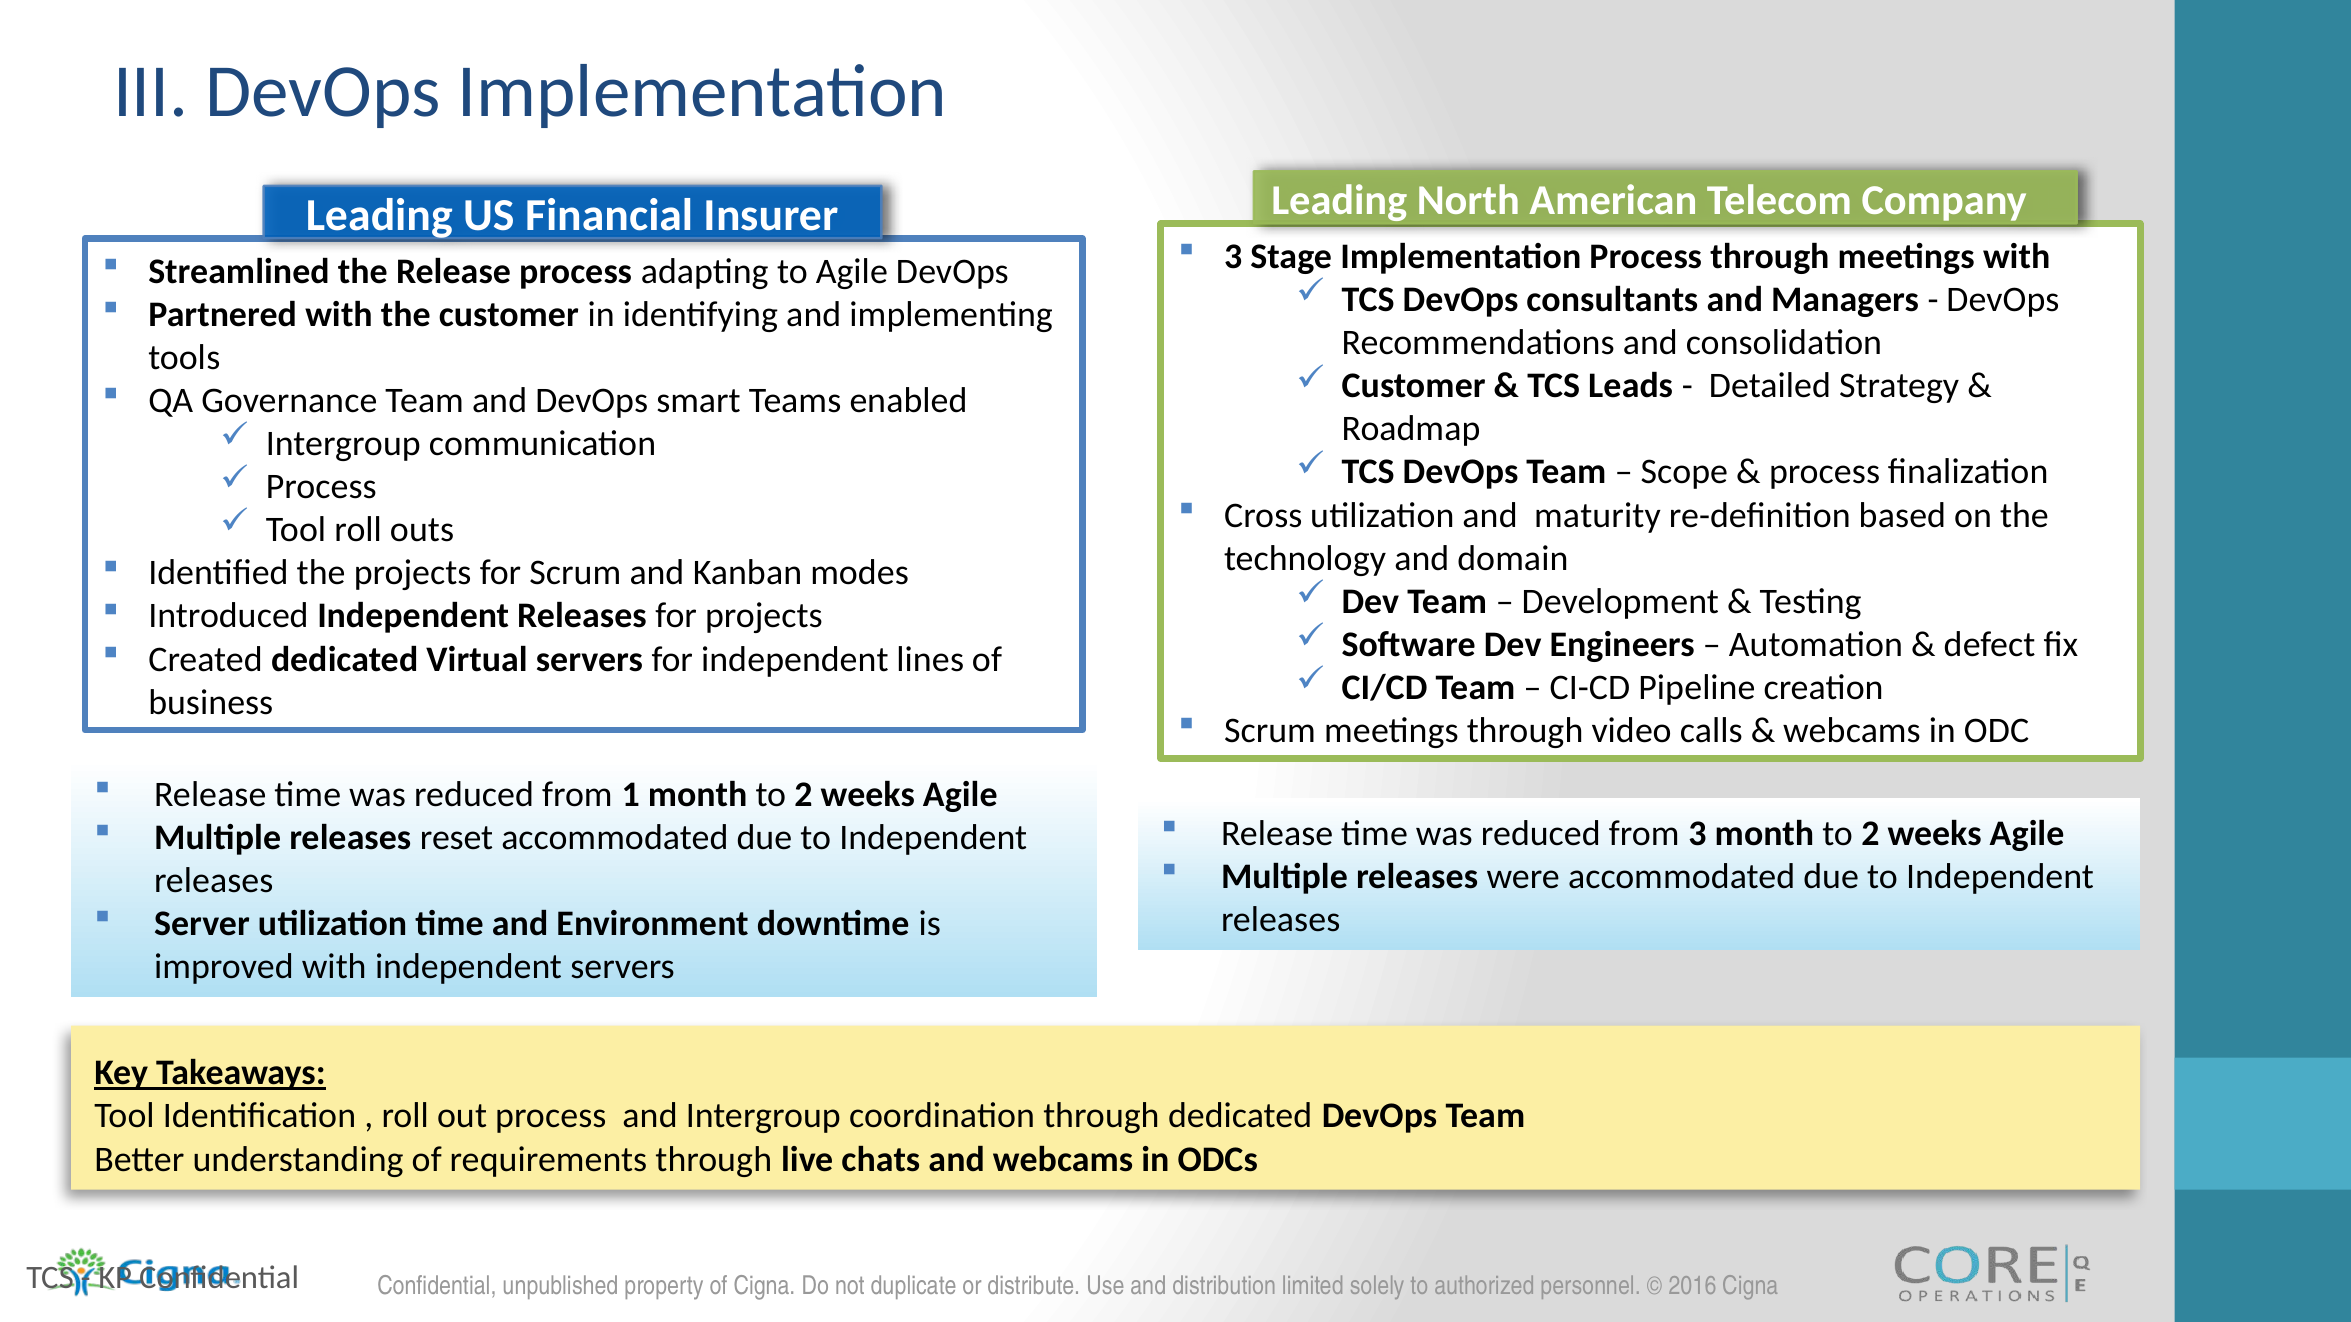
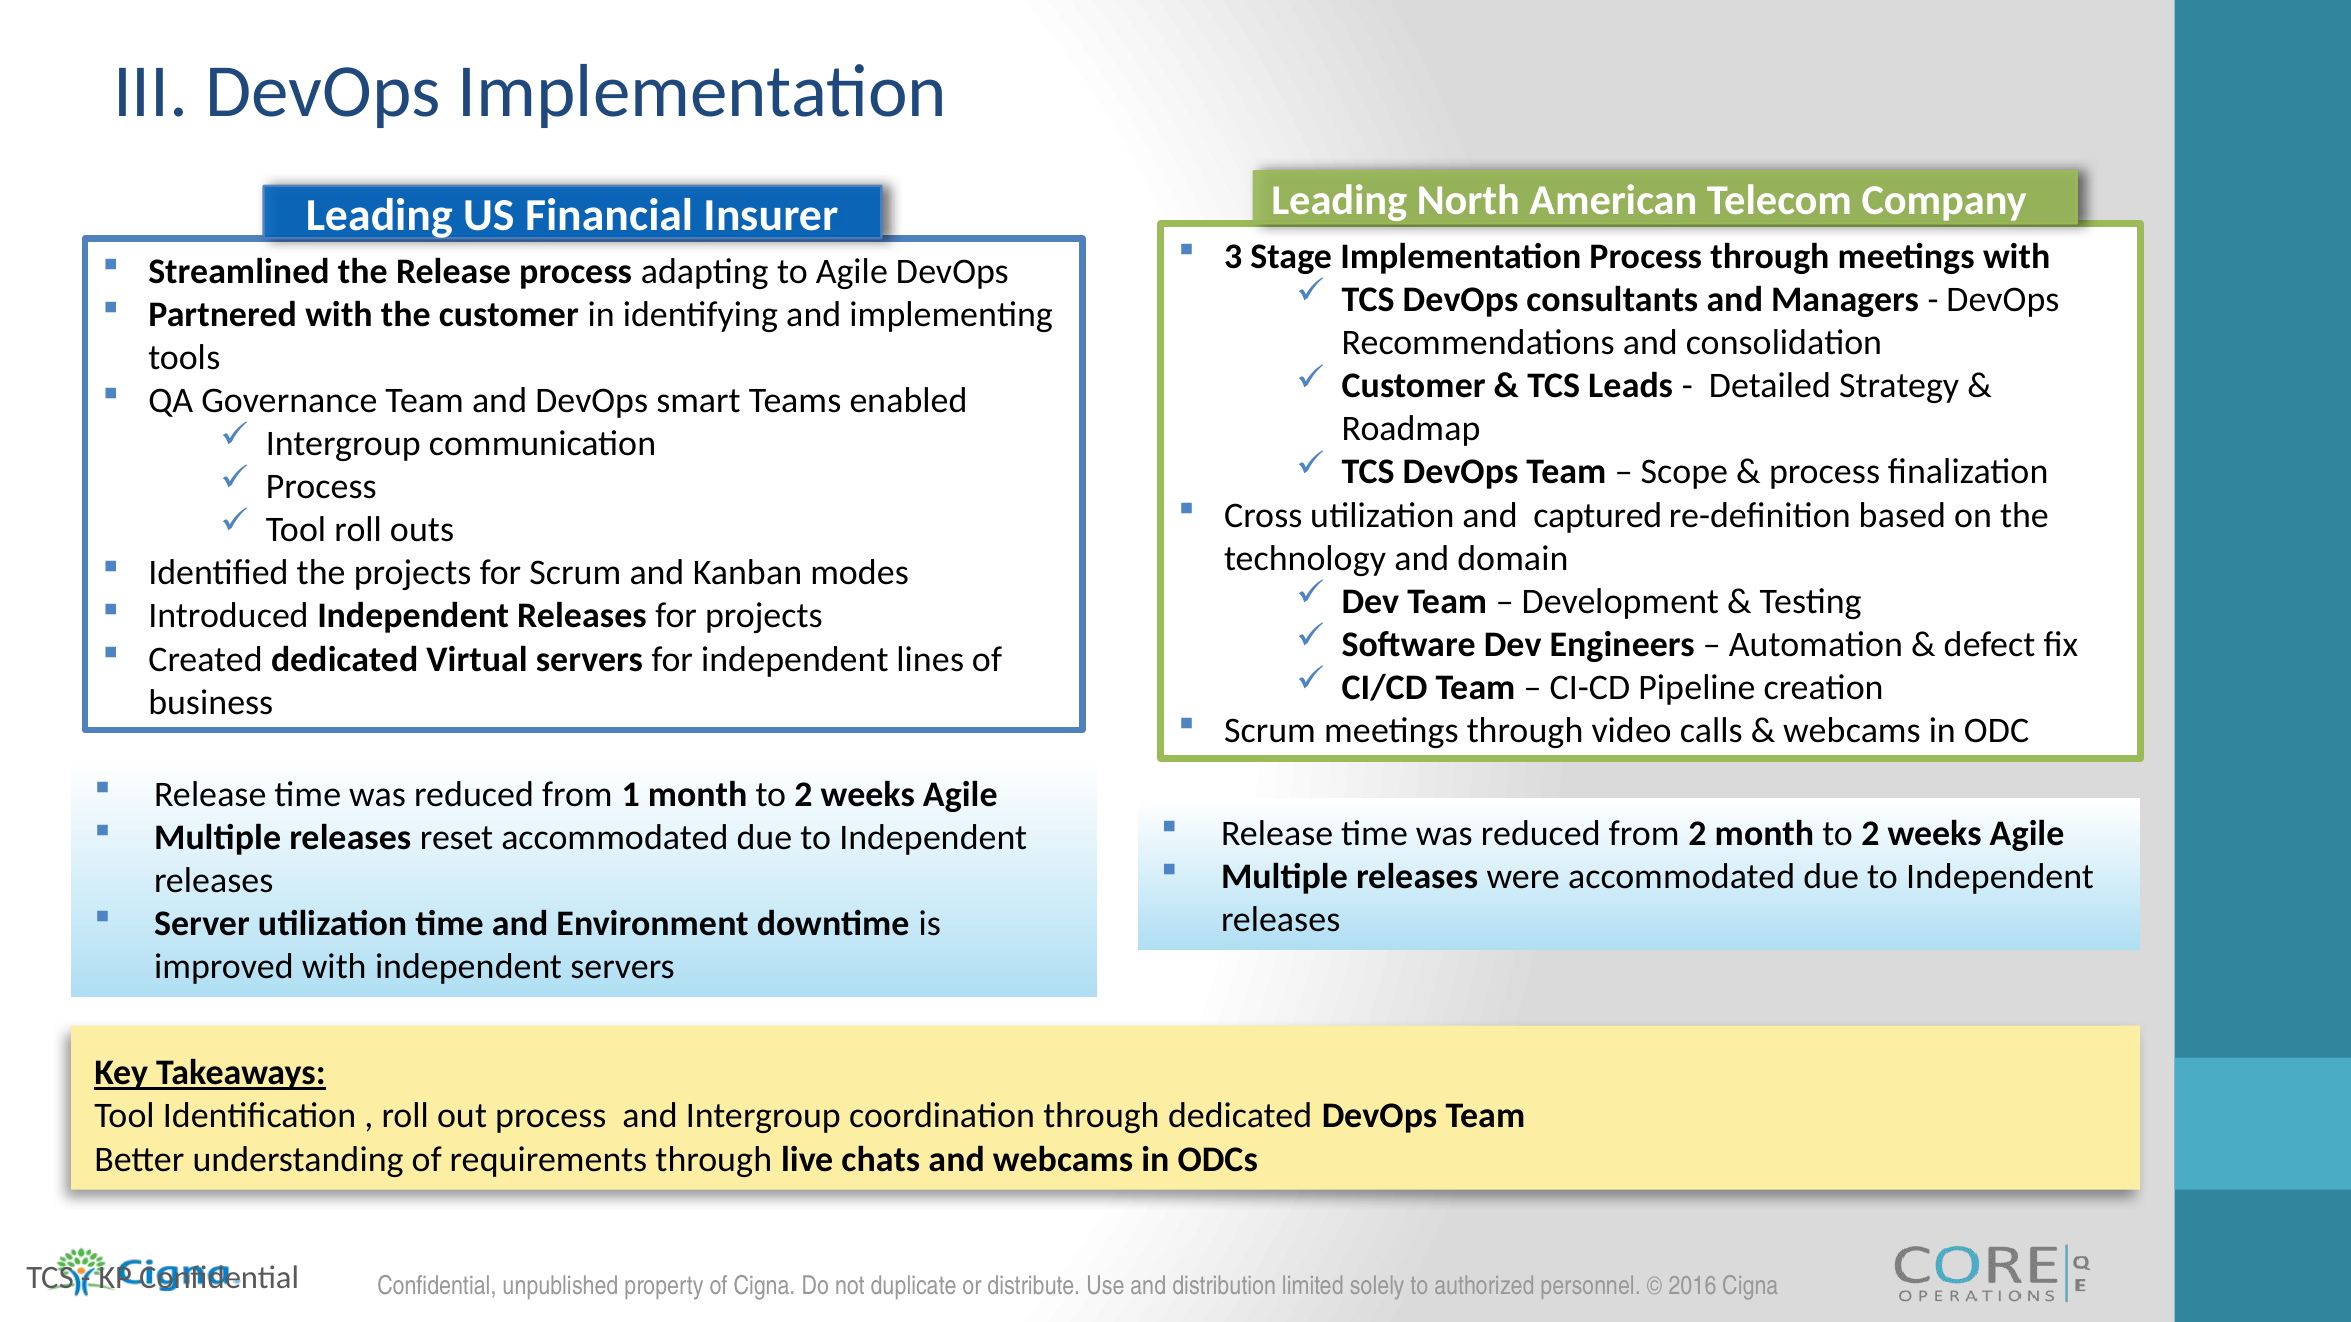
maturity: maturity -> captured (1598, 515)
from 3: 3 -> 2 (1698, 834)
